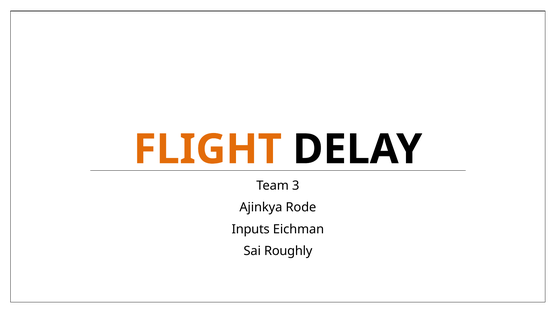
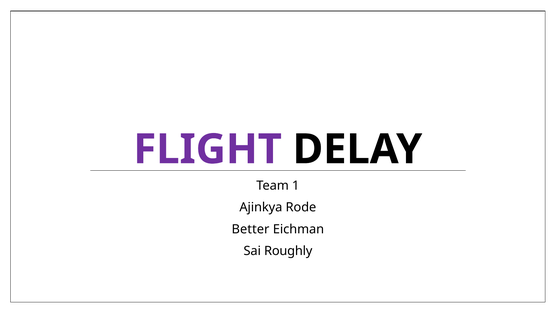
FLIGHT colour: orange -> purple (208, 149)
3: 3 -> 1 (296, 185)
Inputs: Inputs -> Better (251, 229)
